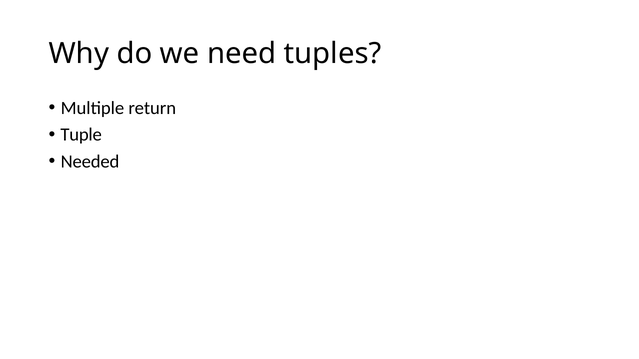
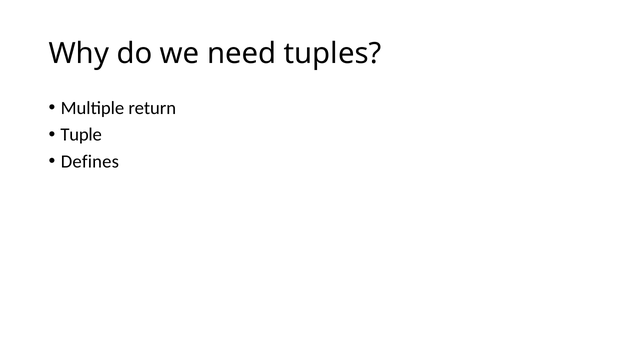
Needed: Needed -> Defines (90, 162)
